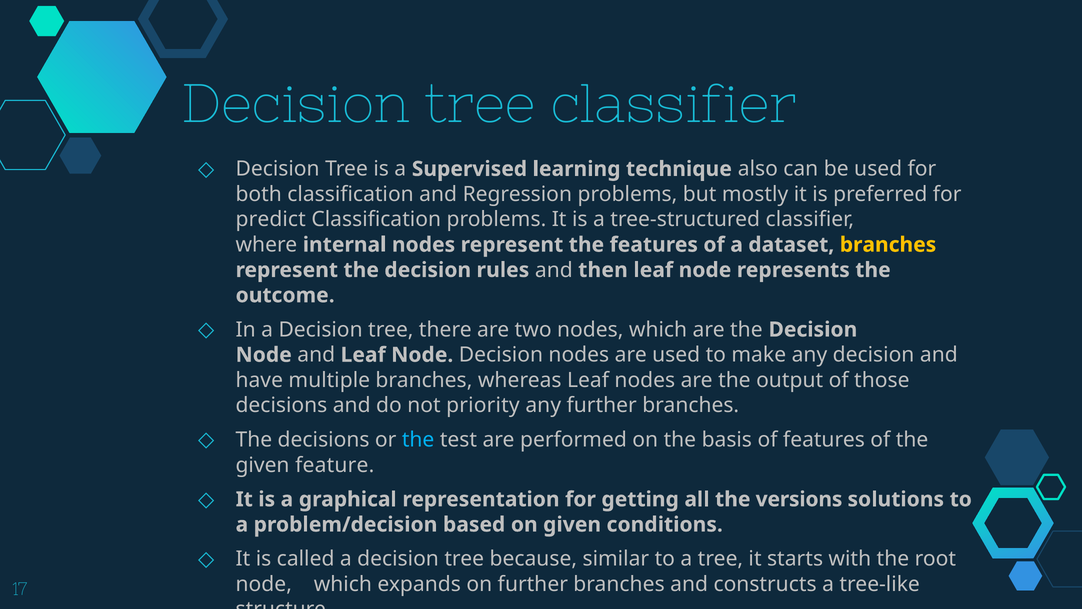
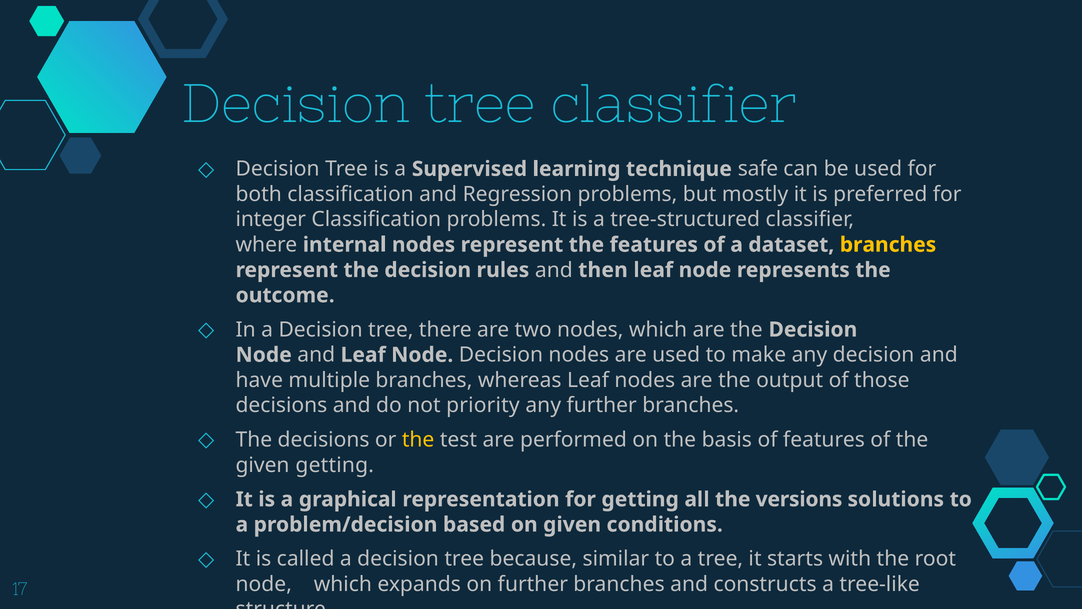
also: also -> safe (758, 169)
predict: predict -> integer (271, 219)
the colour: light blue -> yellow (418, 440)
given feature: feature -> getting (335, 465)
